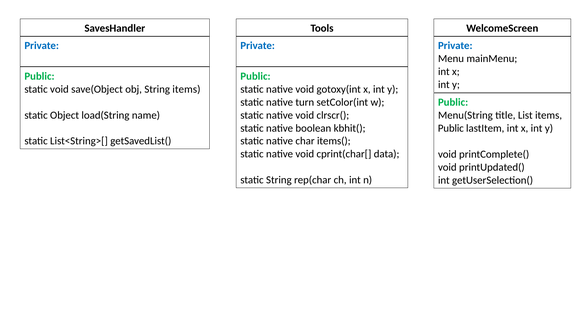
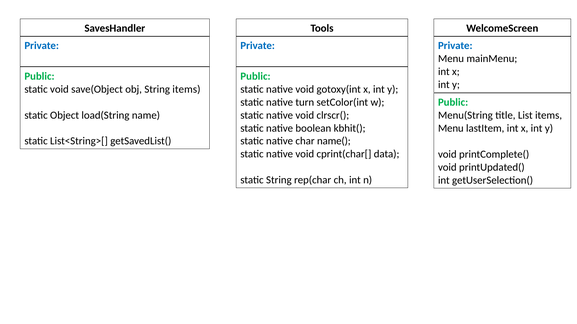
Public: Public -> Menu (451, 129)
items(: items( -> name( (334, 141)
